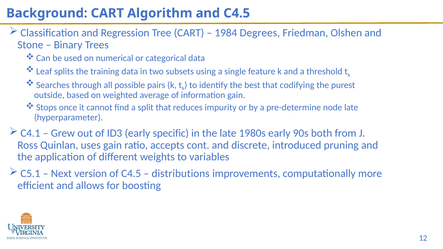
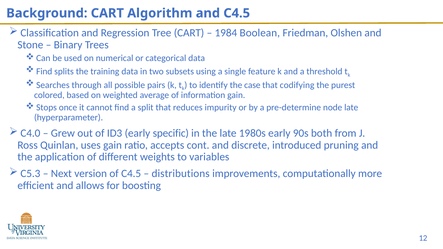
Degrees: Degrees -> Boolean (260, 33)
Leaf: Leaf -> Find (44, 71)
best: best -> case (252, 85)
outside: outside -> colored (49, 95)
C4.1: C4.1 -> C4.0 (30, 133)
C5.1: C5.1 -> C5.3 (30, 174)
